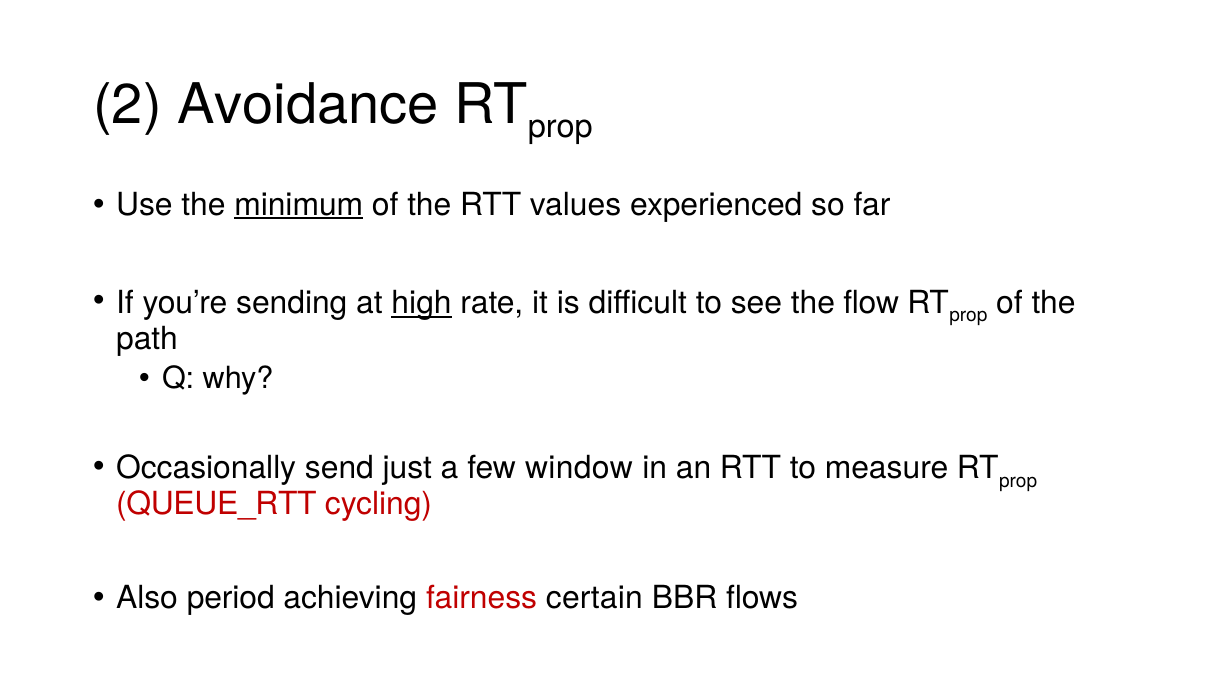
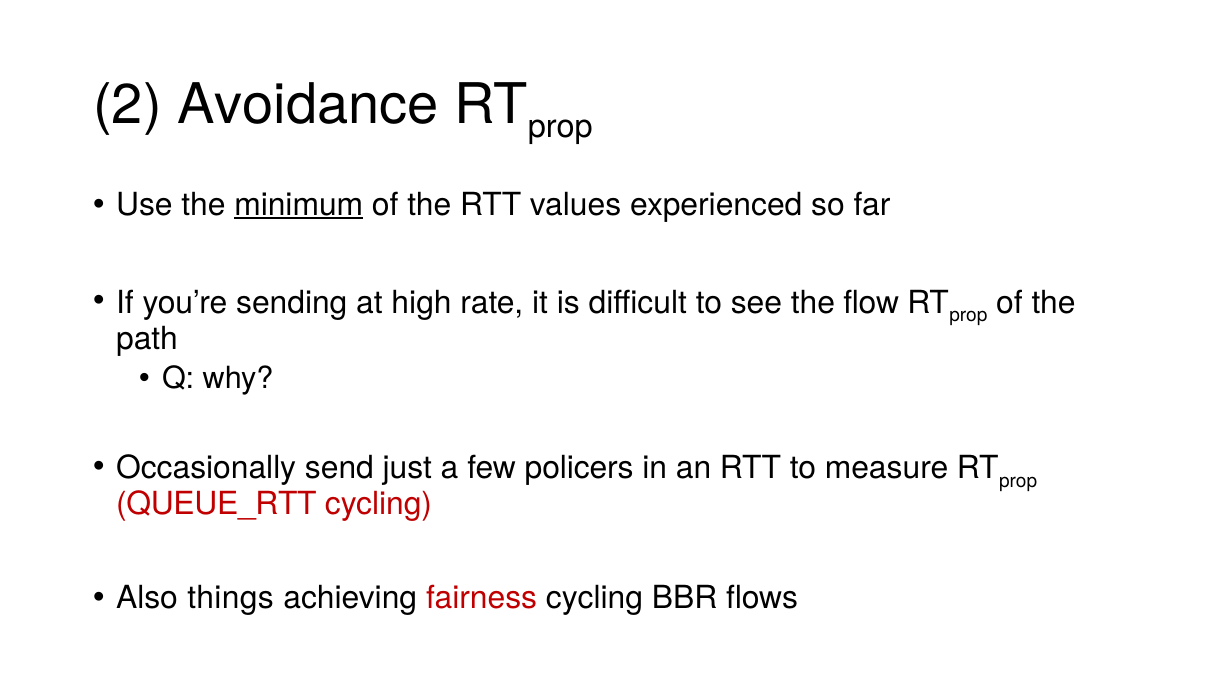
high underline: present -> none (422, 303)
window: window -> policers (579, 468)
period: period -> things (231, 598)
fairness certain: certain -> cycling (594, 598)
